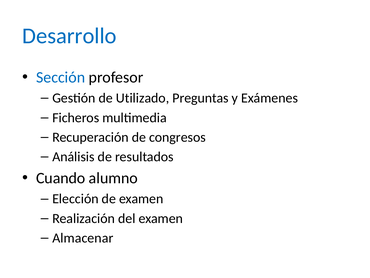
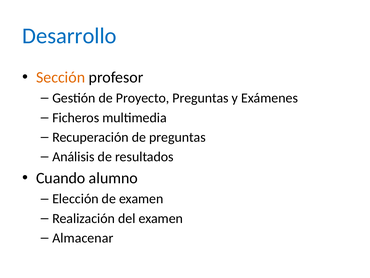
Sección colour: blue -> orange (61, 77)
Utilizado: Utilizado -> Proyecto (143, 98)
de congresos: congresos -> preguntas (177, 137)
